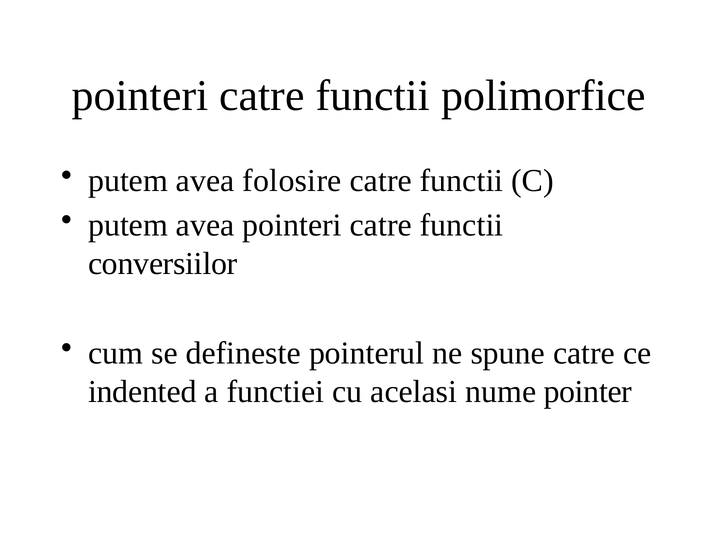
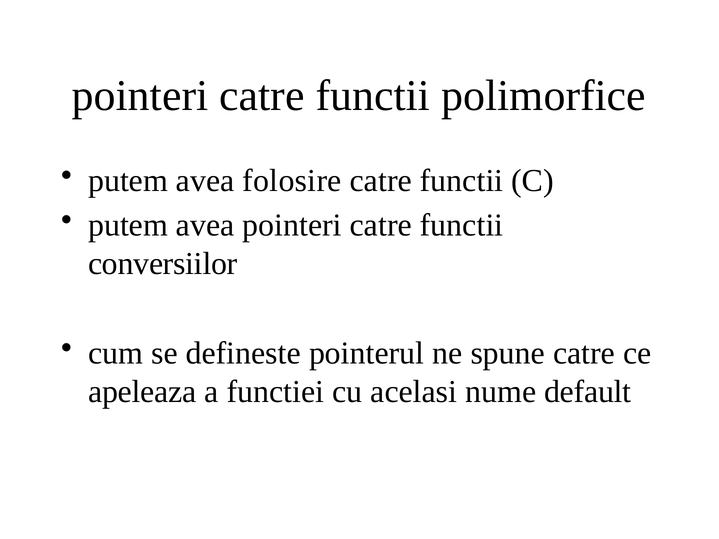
indented: indented -> apeleaza (142, 392)
pointer: pointer -> default (588, 392)
